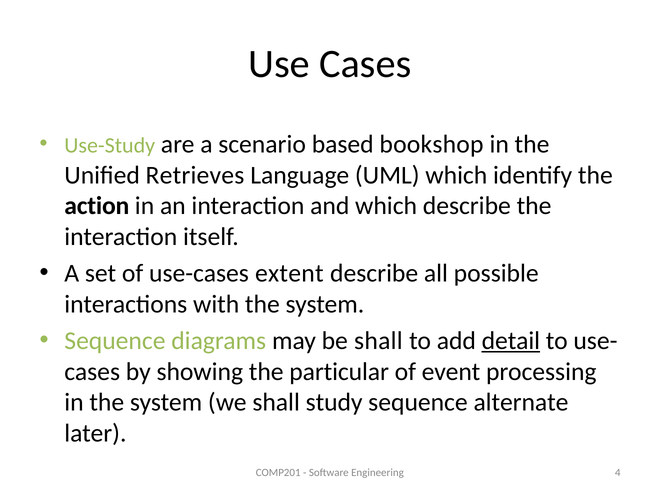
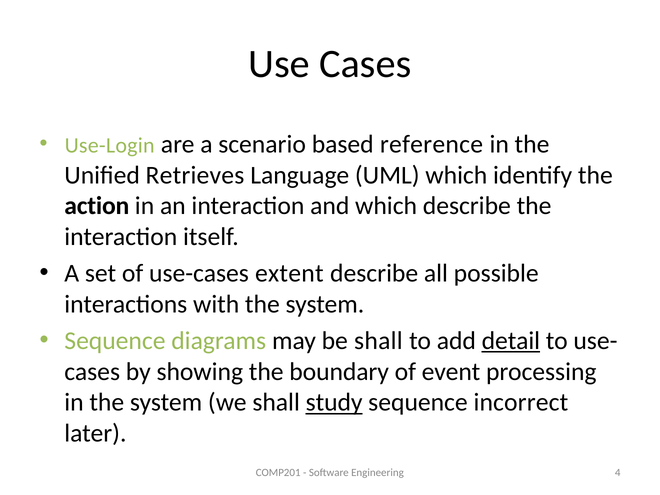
Use-Study: Use-Study -> Use-Login (110, 145)
bookshop: bookshop -> reference (431, 144)
particular: particular -> boundary (339, 372)
study underline: none -> present (334, 403)
alternate: alternate -> incorrect (521, 403)
